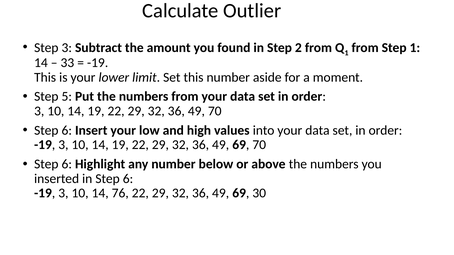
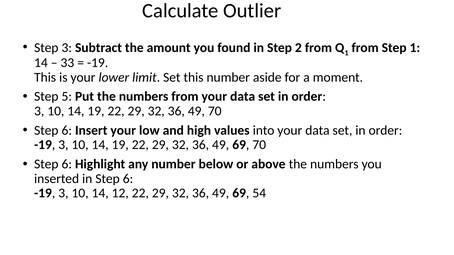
76: 76 -> 12 (120, 193)
30: 30 -> 54 (259, 193)
